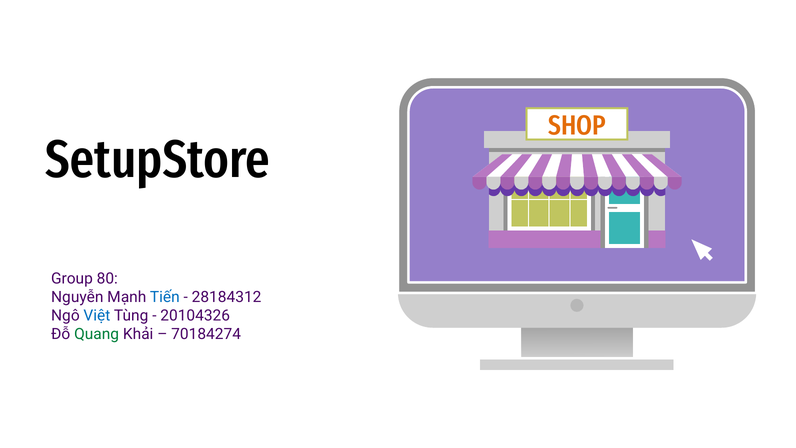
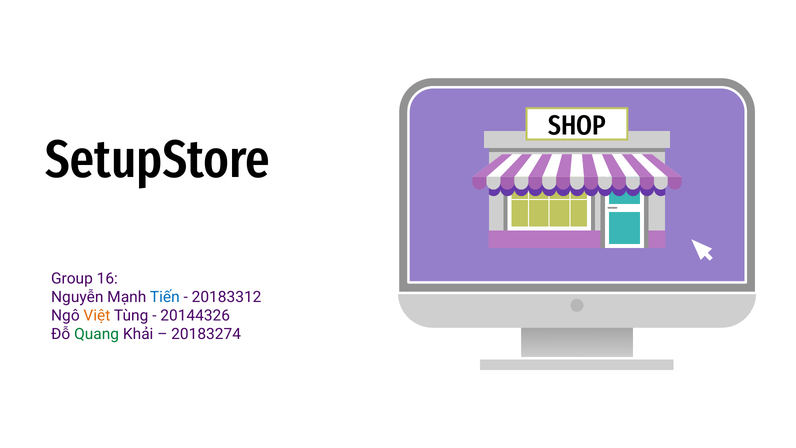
SHOP colour: orange -> black (577, 126)
80: 80 -> 16 (107, 278)
28184312: 28184312 -> 20183312 (227, 297)
Việt colour: blue -> orange (97, 316)
20104326: 20104326 -> 20144326 (195, 316)
70184274: 70184274 -> 20183274 (206, 334)
